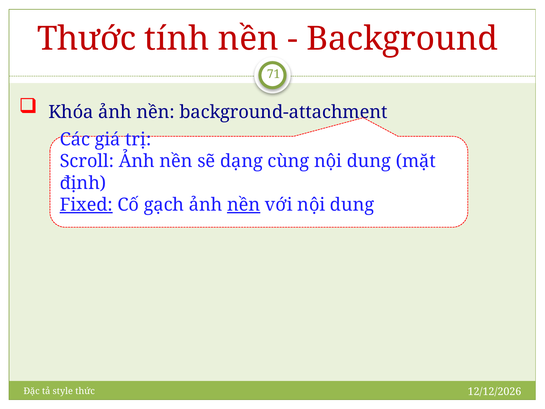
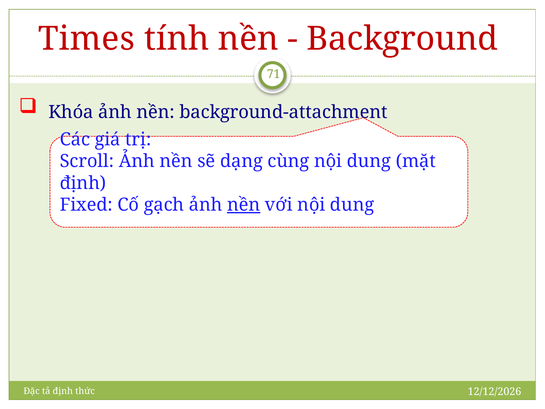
Thước: Thước -> Times (86, 39)
Fixed underline: present -> none (86, 205)
tả style: style -> định (63, 391)
